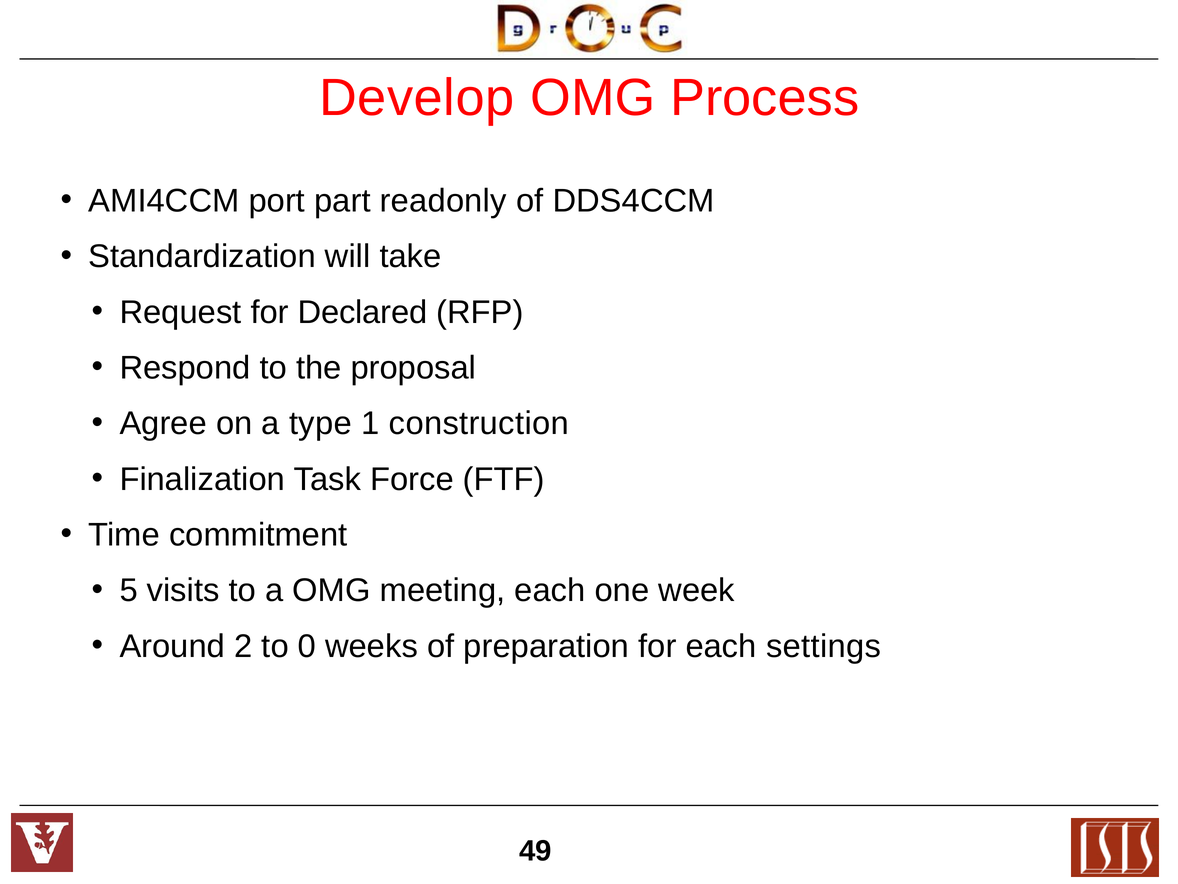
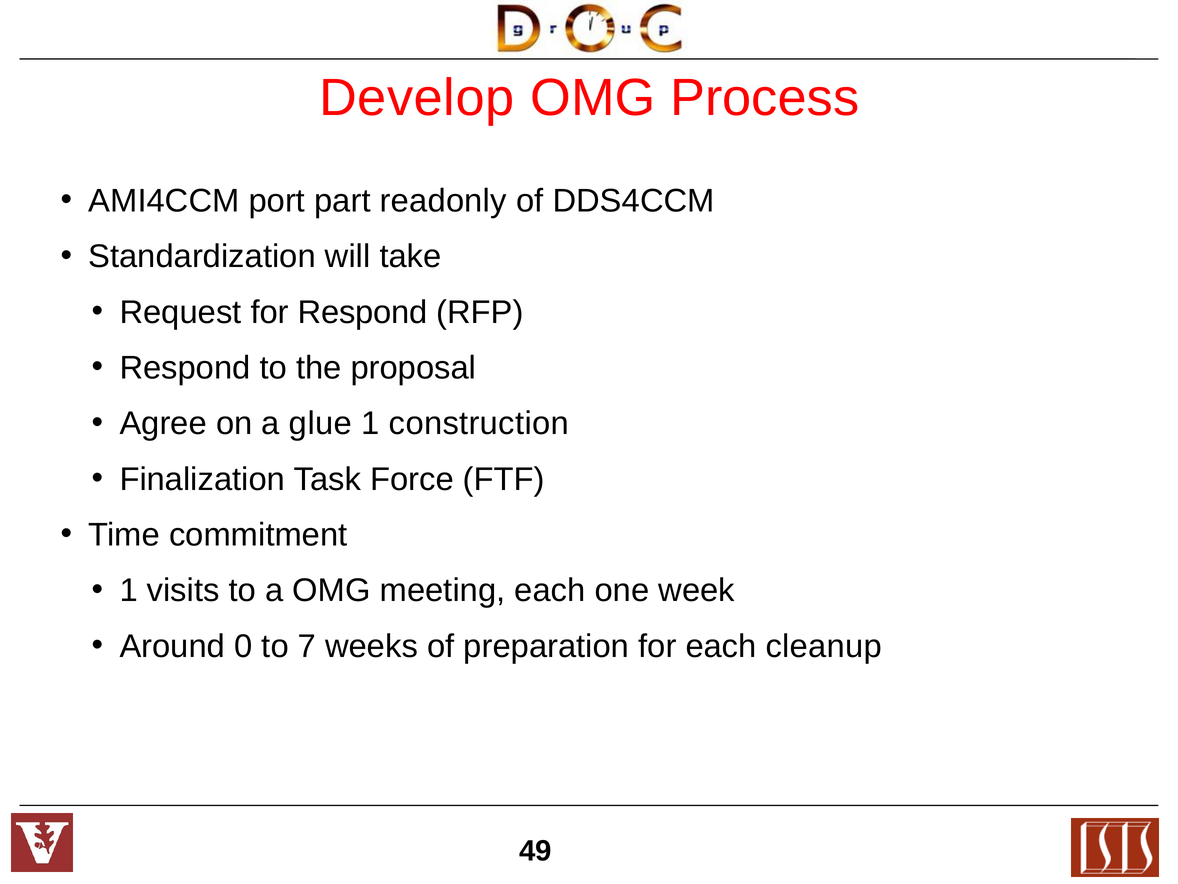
for Declared: Declared -> Respond (363, 312)
type: type -> glue (320, 423)
5: 5 -> 1 (129, 590)
2: 2 -> 0 (243, 646)
0: 0 -> 7 (307, 646)
settings: settings -> cleanup (824, 646)
